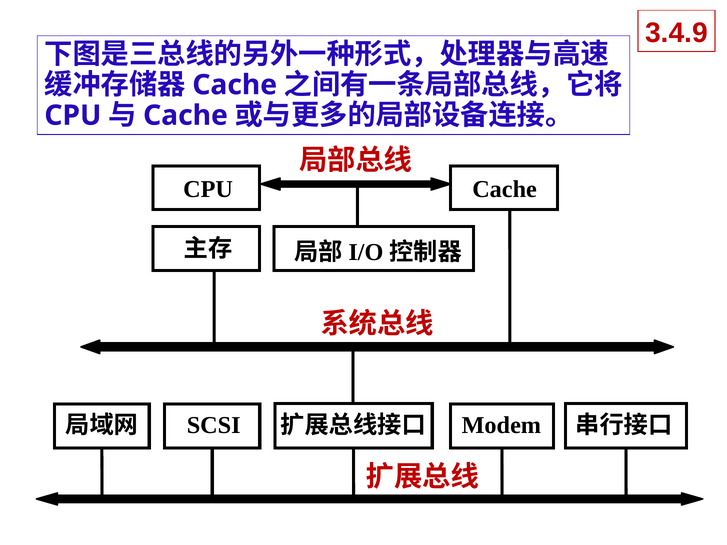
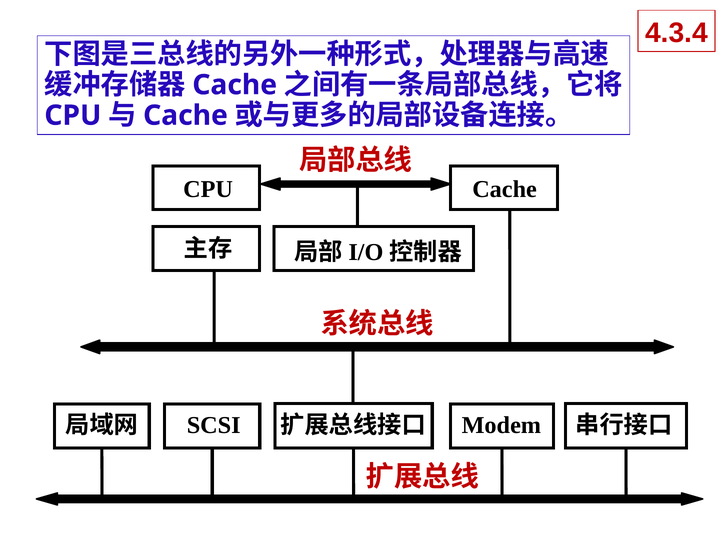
3.4.9: 3.4.9 -> 4.3.4 (676, 33)
